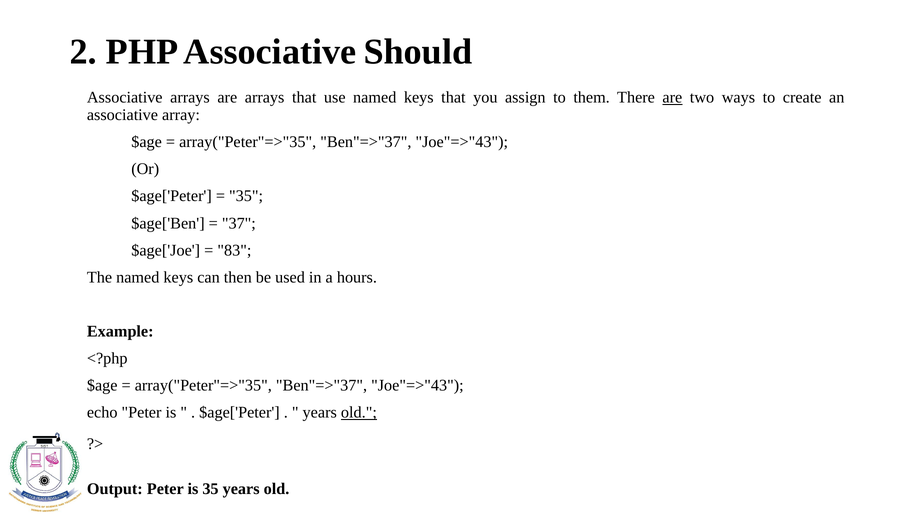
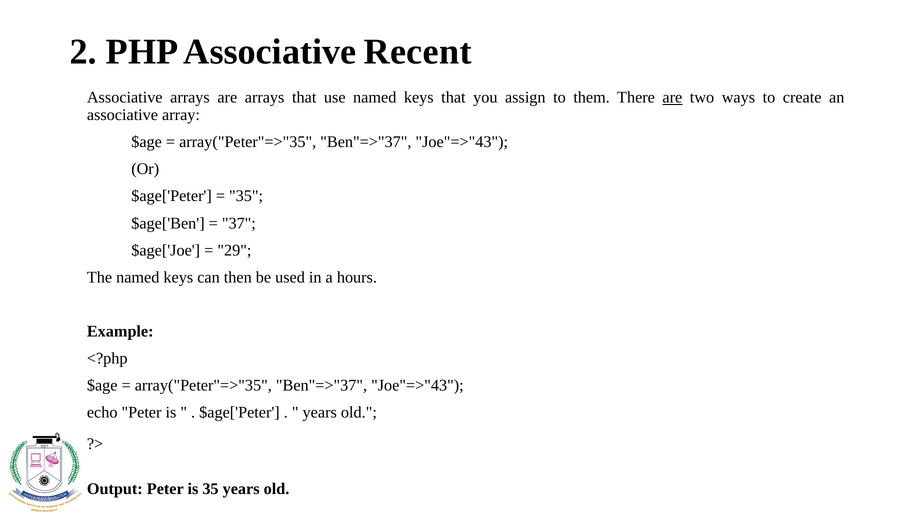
Should: Should -> Recent (418, 52)
83: 83 -> 29 (234, 250)
old underline: present -> none (359, 412)
